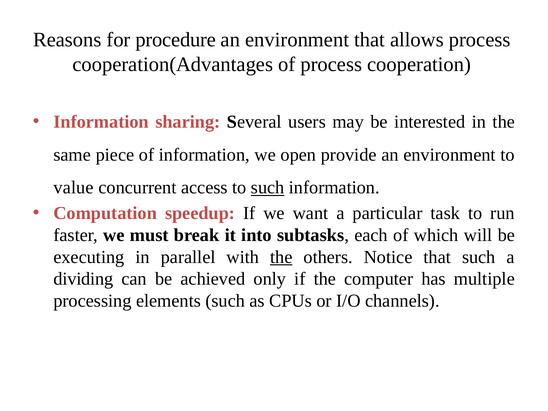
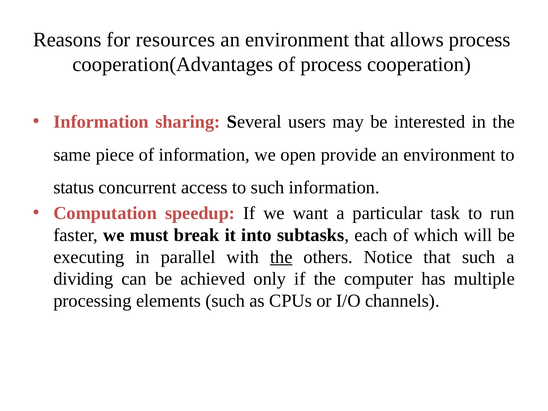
procedure: procedure -> resources (175, 40)
value: value -> status (74, 188)
such underline: present -> none (268, 188)
